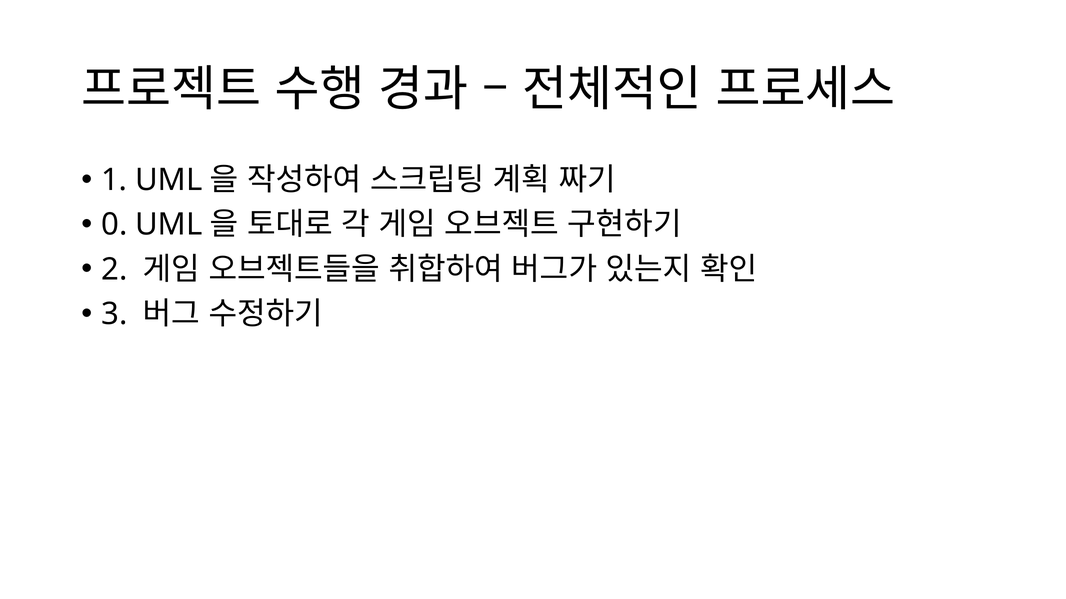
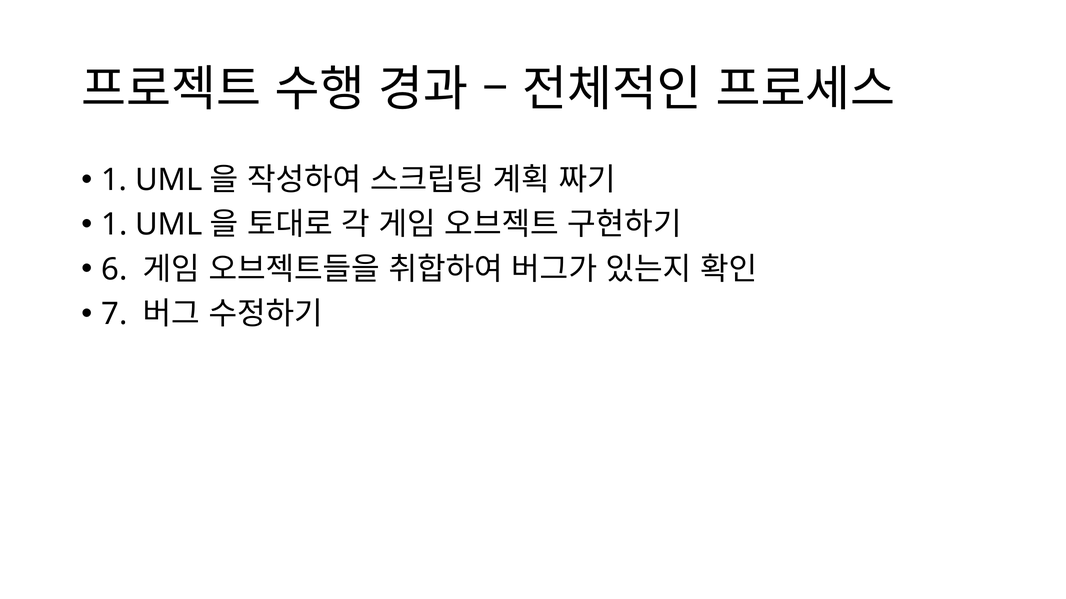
0: 0 -> 1 (114, 225)
2: 2 -> 6 (114, 270)
3: 3 -> 7 (114, 314)
